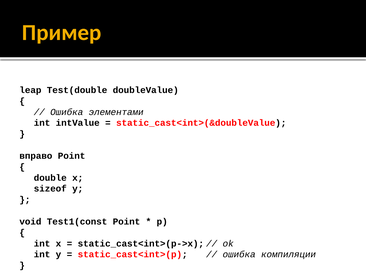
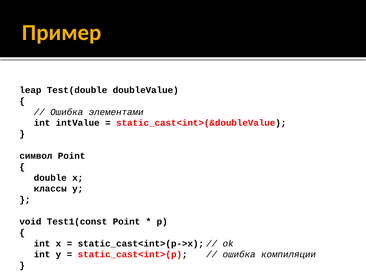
вправо: вправо -> символ (36, 156)
sizeof: sizeof -> классы (50, 189)
